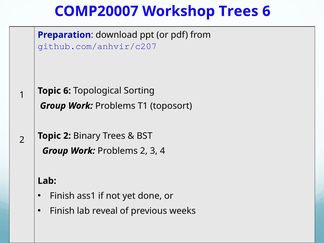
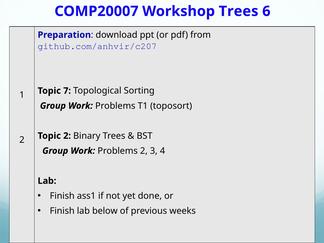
Topic 6: 6 -> 7 (67, 91)
reveal: reveal -> below (105, 211)
